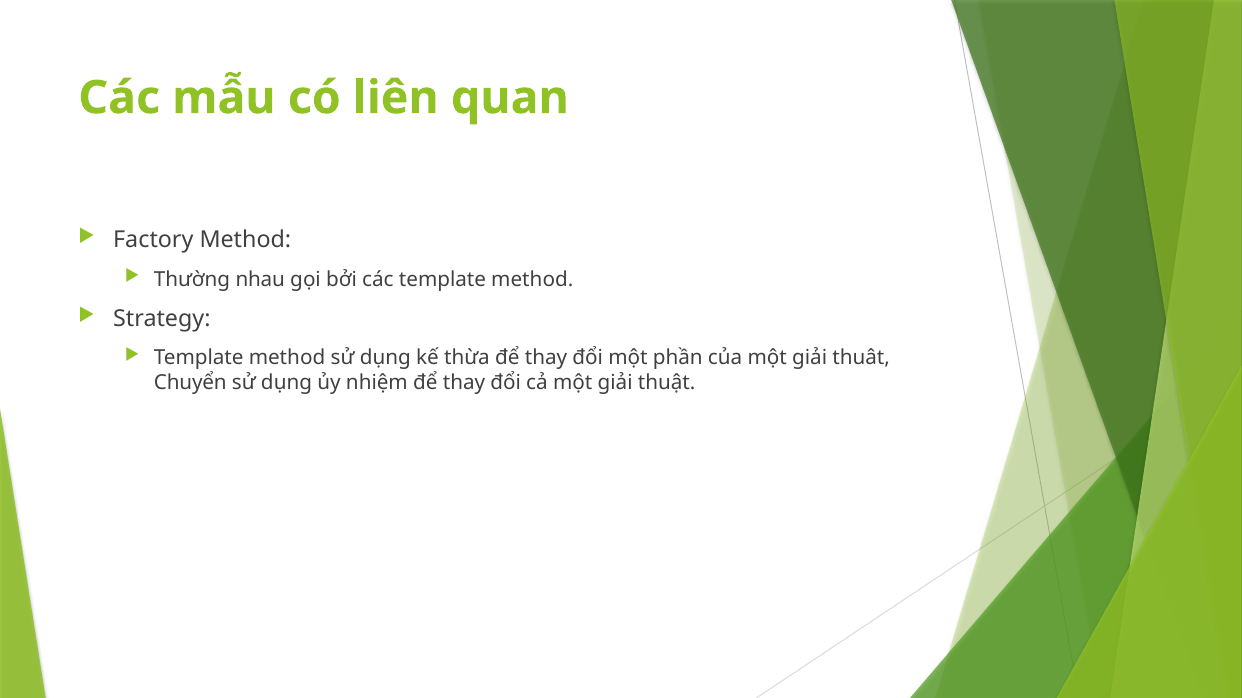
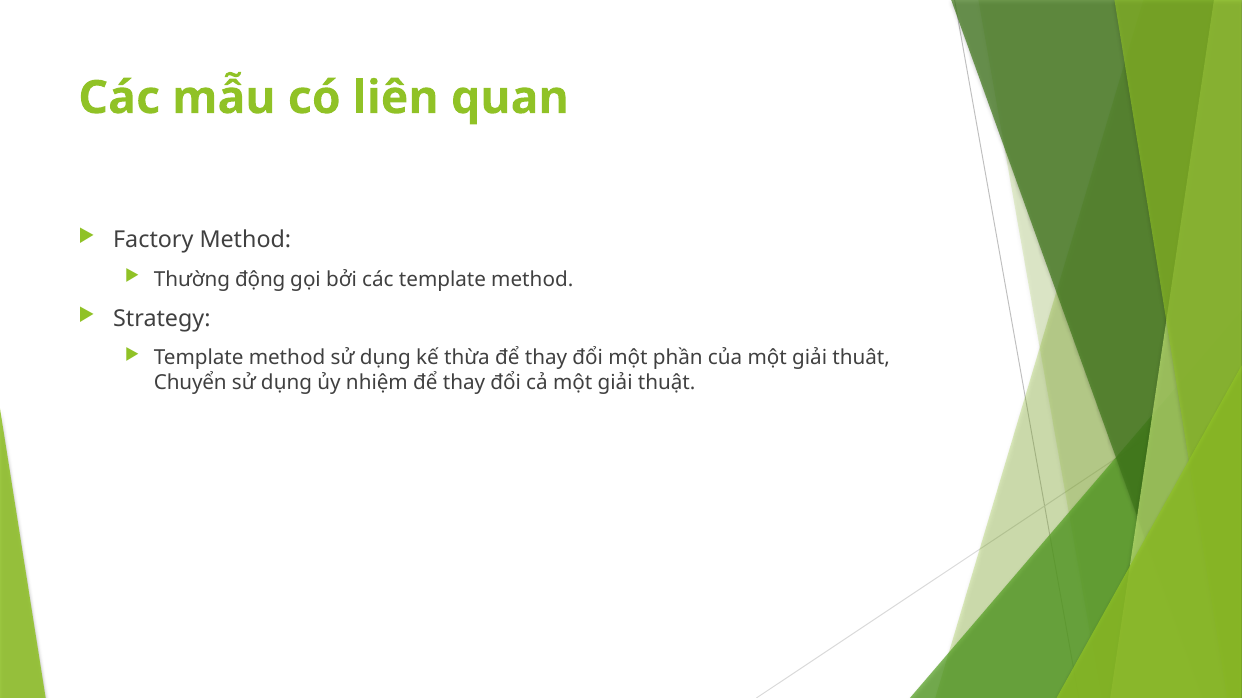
nhau: nhau -> động (260, 280)
